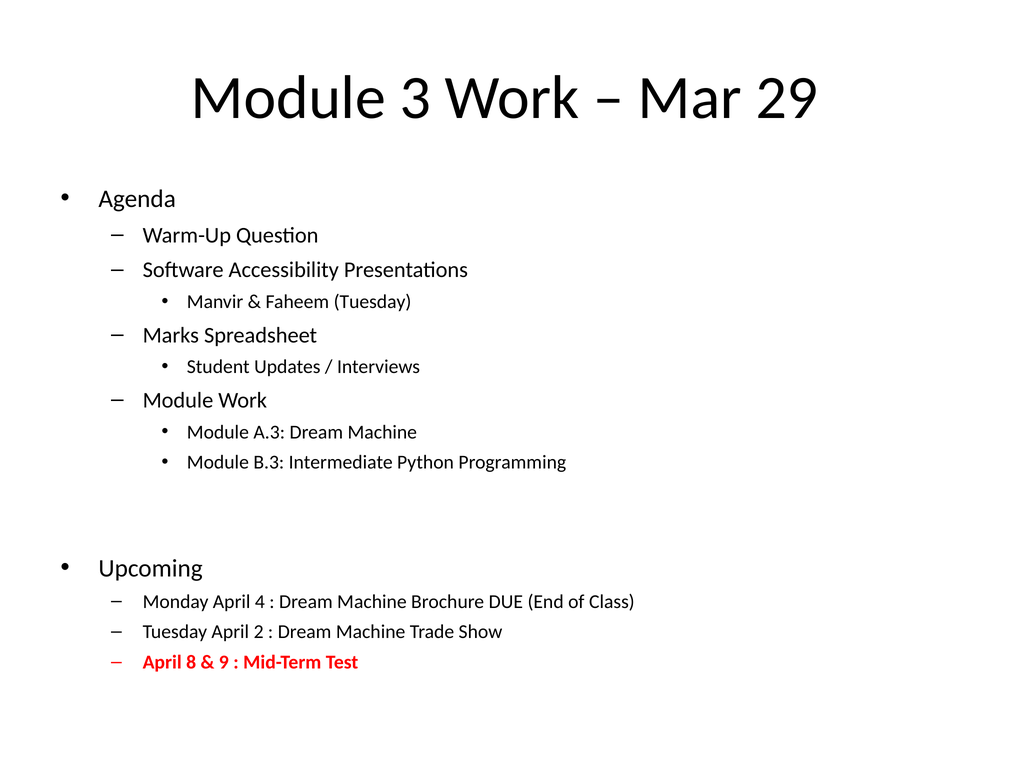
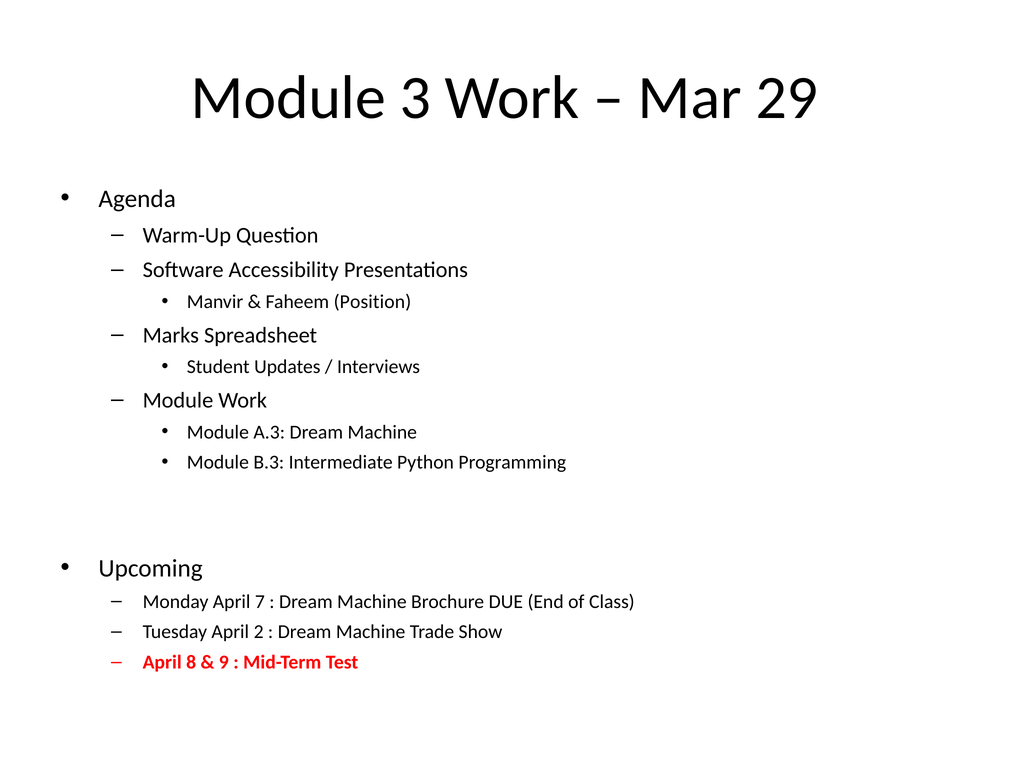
Faheem Tuesday: Tuesday -> Position (372, 302)
4: 4 -> 7 (260, 601)
